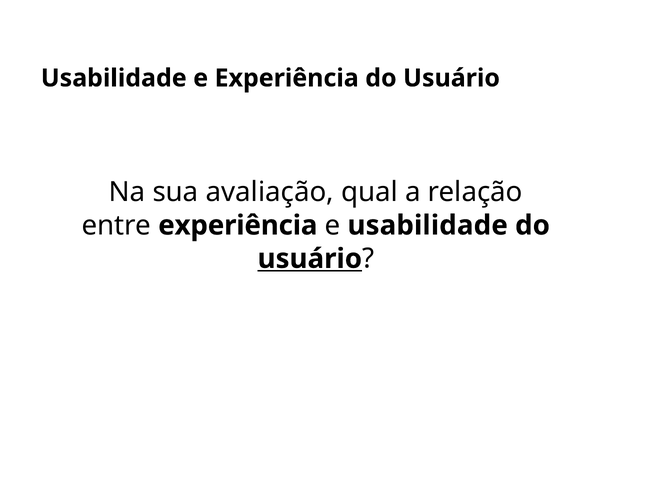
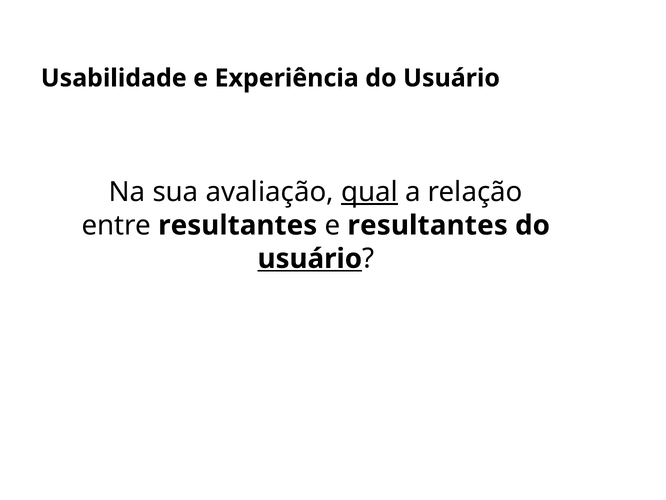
qual underline: none -> present (369, 192)
entre experiência: experiência -> resultantes (238, 225)
e usabilidade: usabilidade -> resultantes (428, 225)
